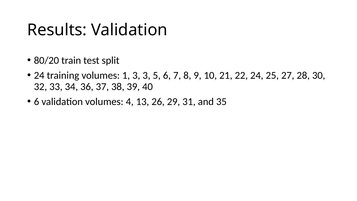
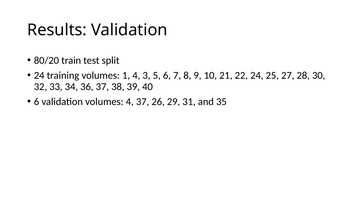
1 3: 3 -> 4 (136, 75)
4 13: 13 -> 37 (143, 102)
